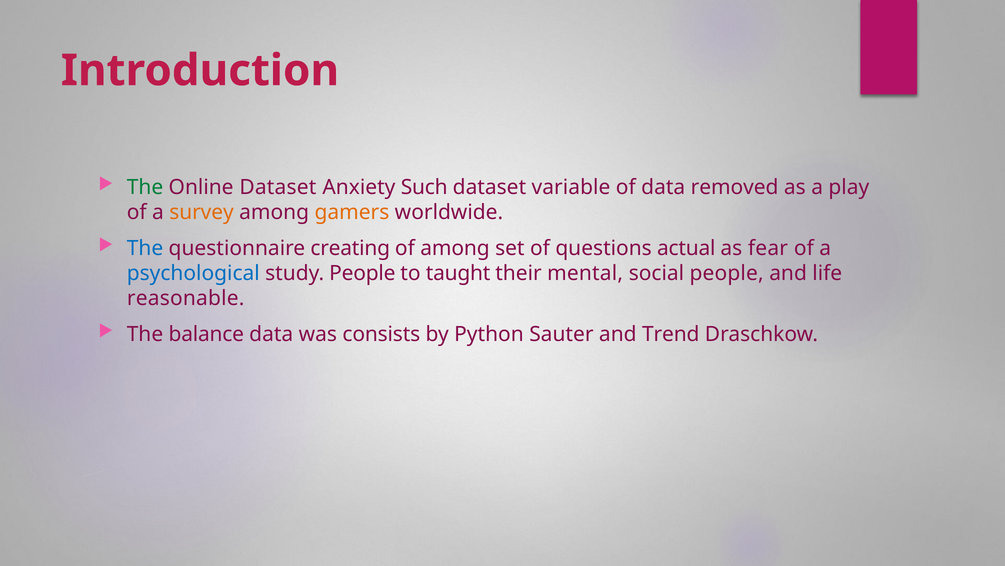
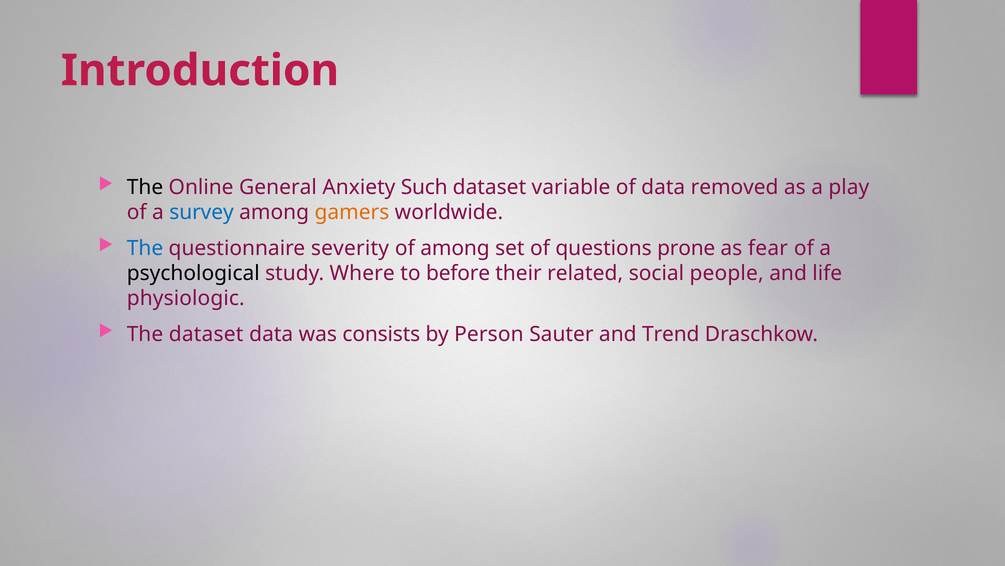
The colour: green -> black (145, 187)
Online Dataset: Dataset -> General (278, 187)
survey colour: orange -> blue (202, 212)
creating: creating -> severity (350, 248)
actual: actual -> prone (686, 248)
psychological colour: blue -> black (193, 273)
study People: People -> Where (362, 273)
taught: taught -> before (458, 273)
mental: mental -> related (585, 273)
reasonable: reasonable -> physiologic (186, 298)
The balance: balance -> dataset (206, 334)
Python: Python -> Person (489, 334)
